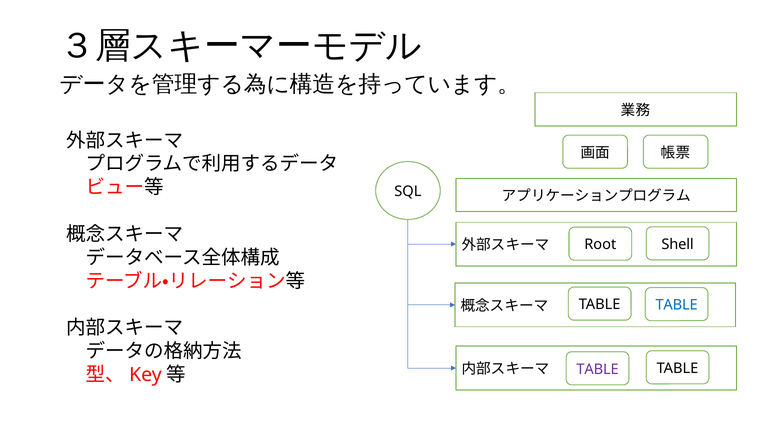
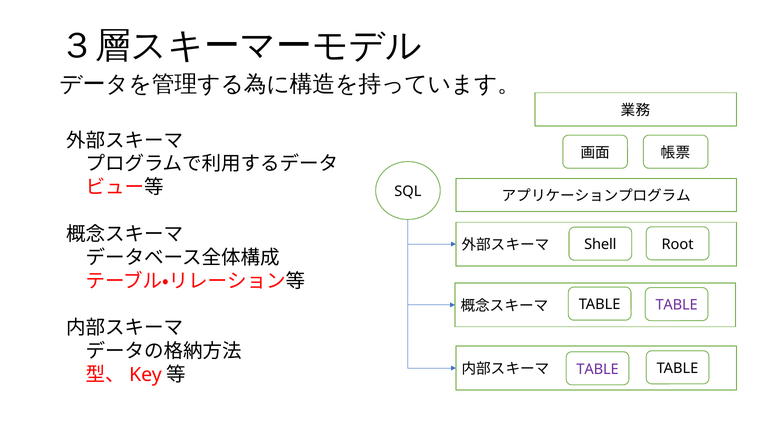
Shell: Shell -> Root (678, 244)
Root: Root -> Shell (600, 245)
TABLE colour: blue -> purple (677, 305)
